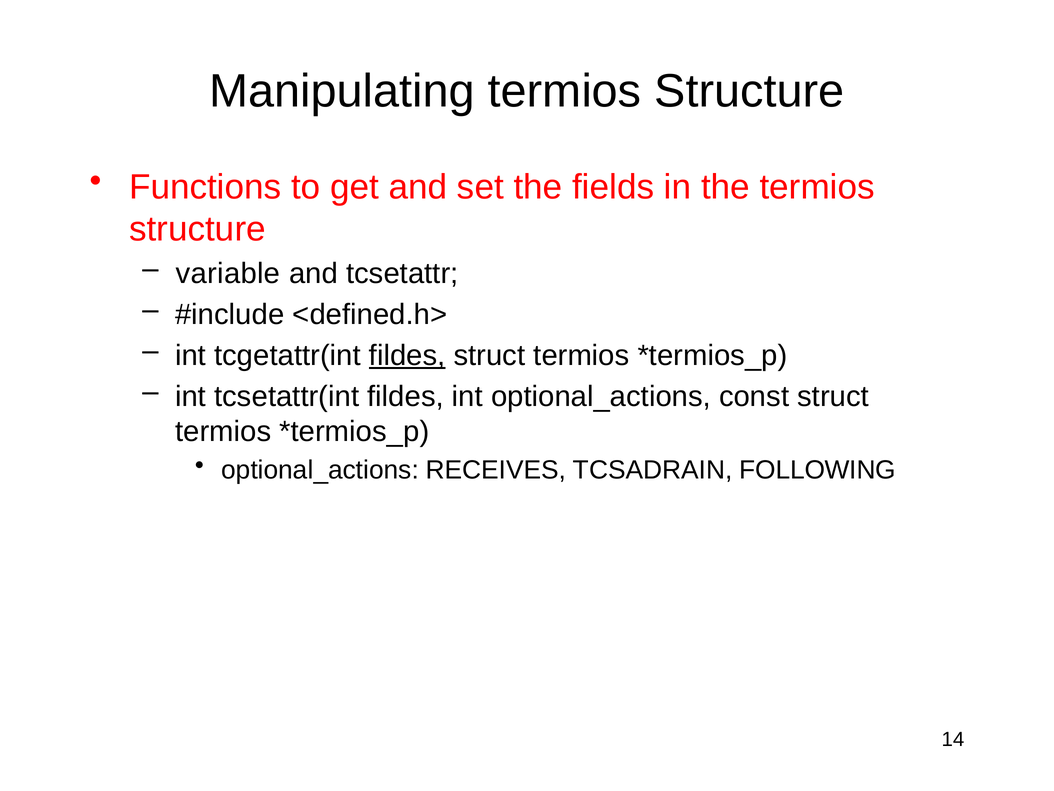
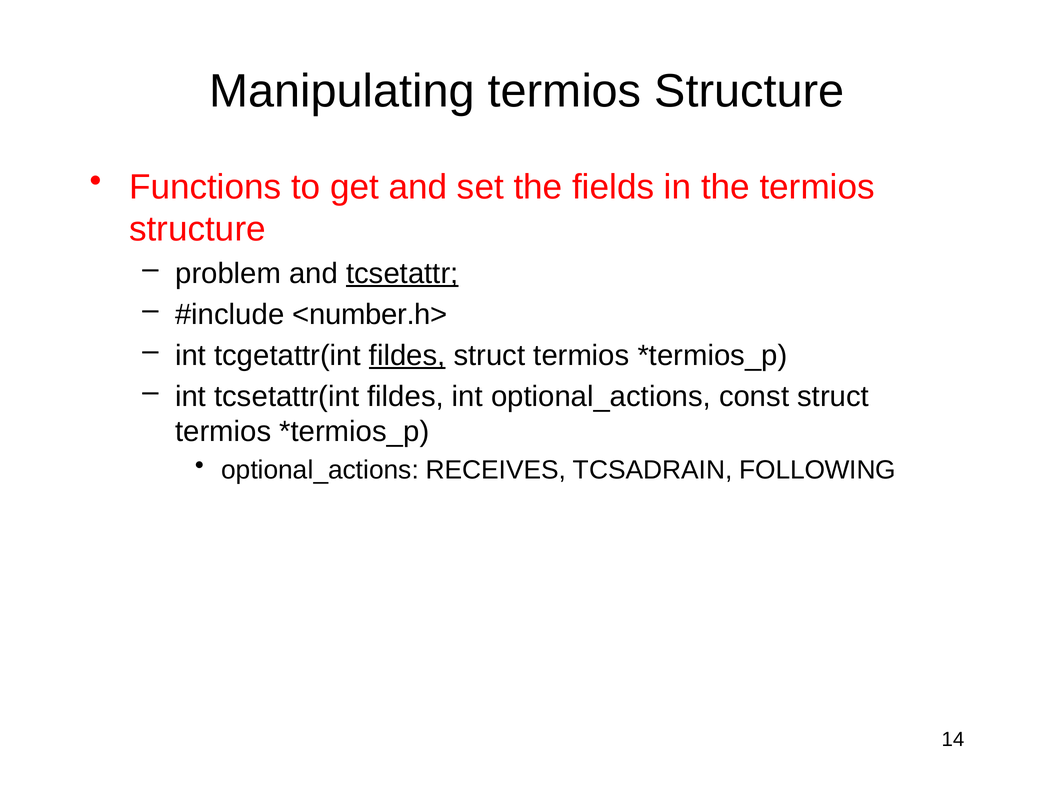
variable: variable -> problem (228, 273)
tcsetattr underline: none -> present (402, 273)
<defined.h>: <defined.h> -> <number.h> (370, 314)
